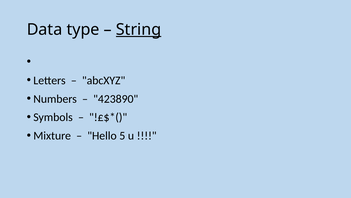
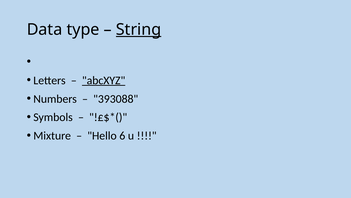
abcXYZ underline: none -> present (104, 80)
423890: 423890 -> 393088 (116, 99)
5: 5 -> 6 (122, 135)
